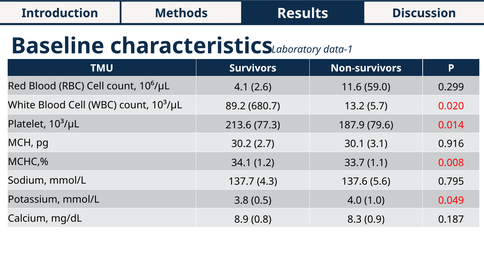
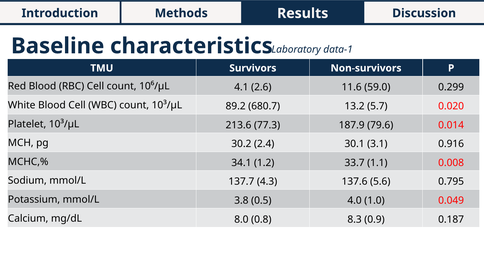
2.7: 2.7 -> 2.4 (264, 144)
8.9: 8.9 -> 8.0 (241, 220)
